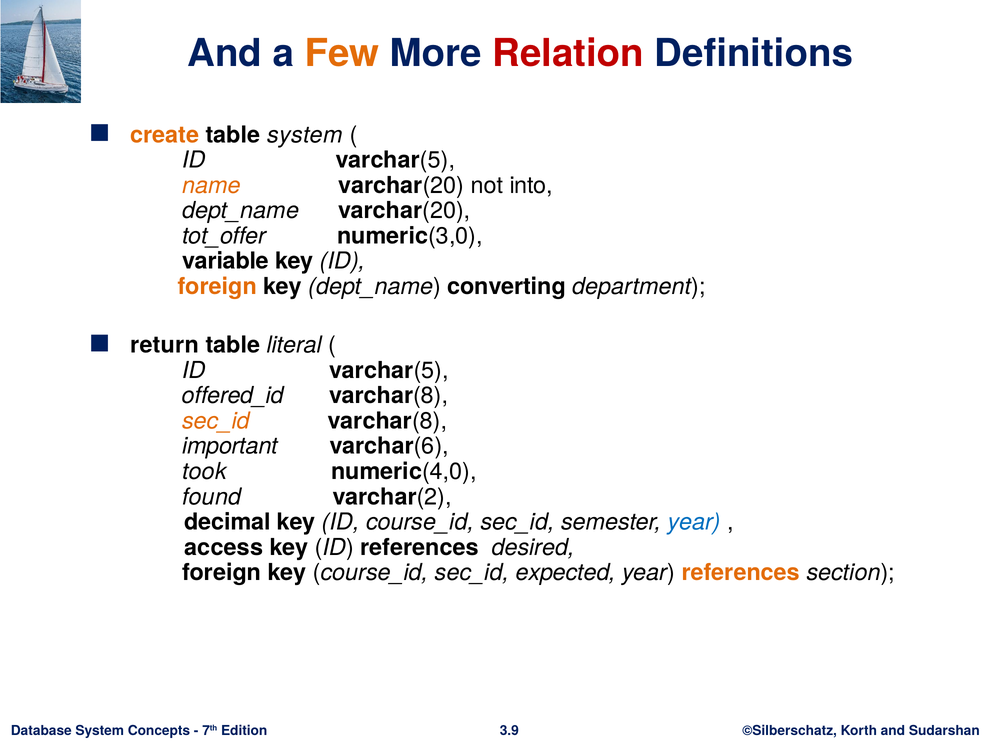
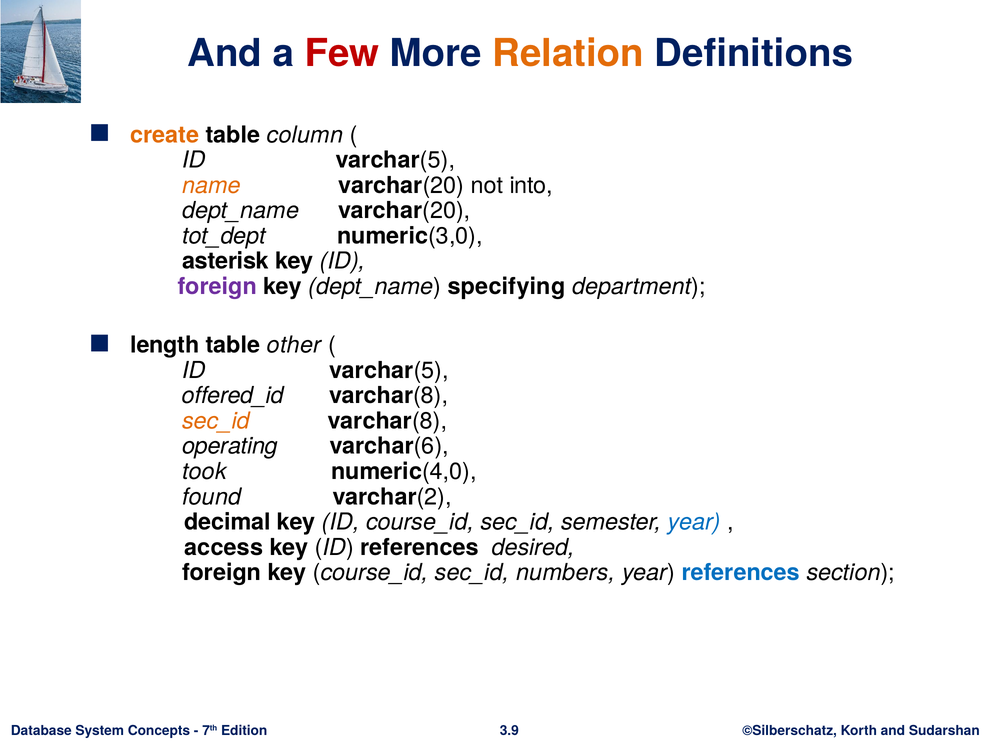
Few colour: orange -> red (342, 53)
Relation colour: red -> orange (568, 53)
table system: system -> column (305, 135)
tot_offer: tot_offer -> tot_dept (224, 236)
variable: variable -> asterisk (226, 261)
foreign colour: orange -> purple (217, 286)
converting: converting -> specifying (506, 286)
return: return -> length (165, 345)
literal: literal -> other (294, 345)
important: important -> operating (230, 446)
expected: expected -> numbers (566, 572)
references colour: orange -> blue (741, 572)
